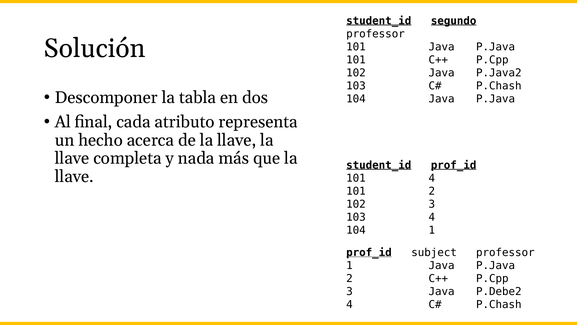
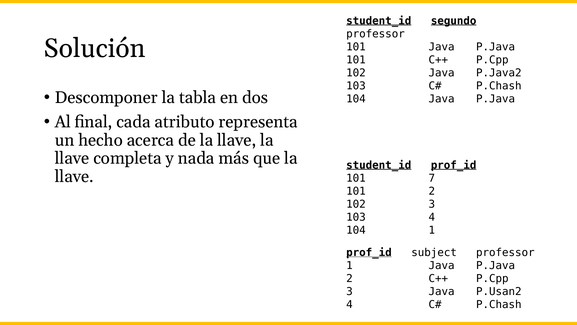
101 4: 4 -> 7 (432, 178)
P.Debe2: P.Debe2 -> P.Usan2 (499, 291)
